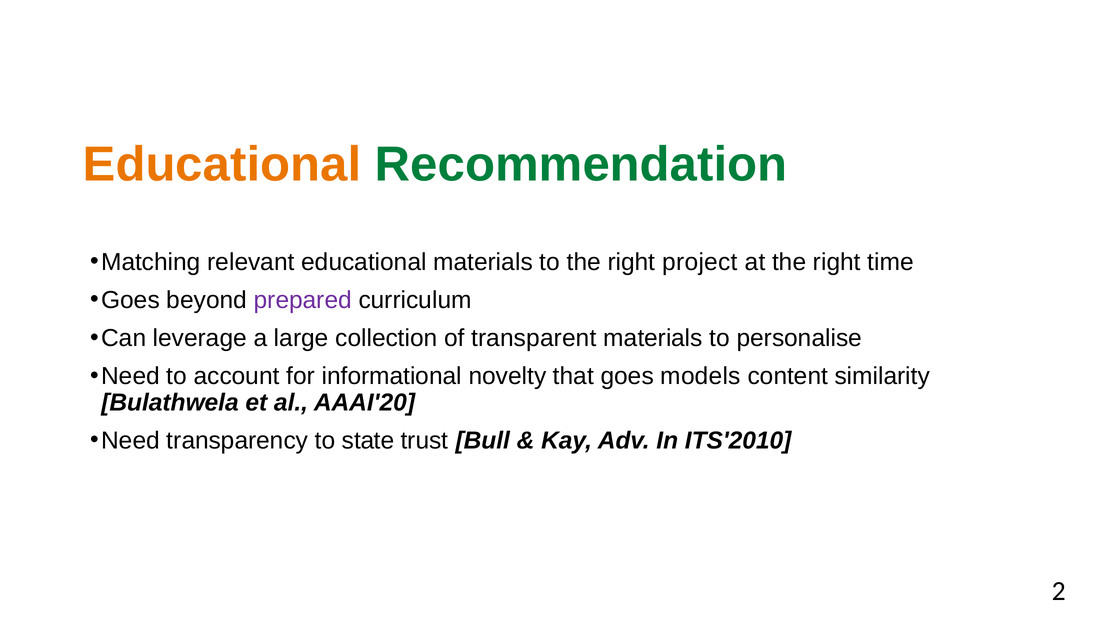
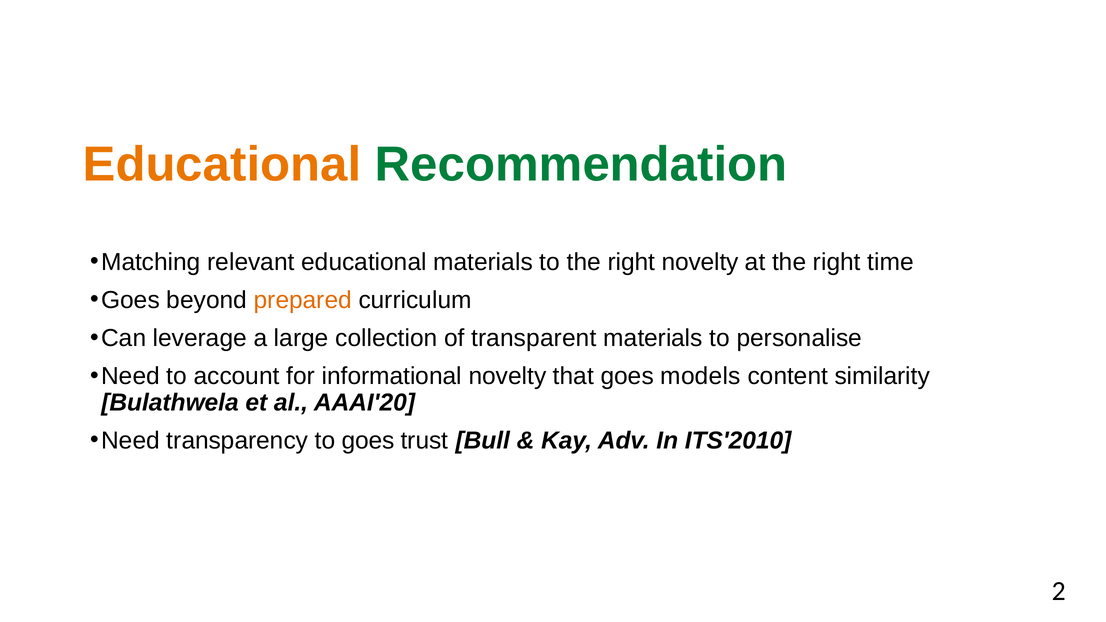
right project: project -> novelty (700, 262)
prepared colour: purple -> orange (303, 300)
to state: state -> goes (368, 441)
